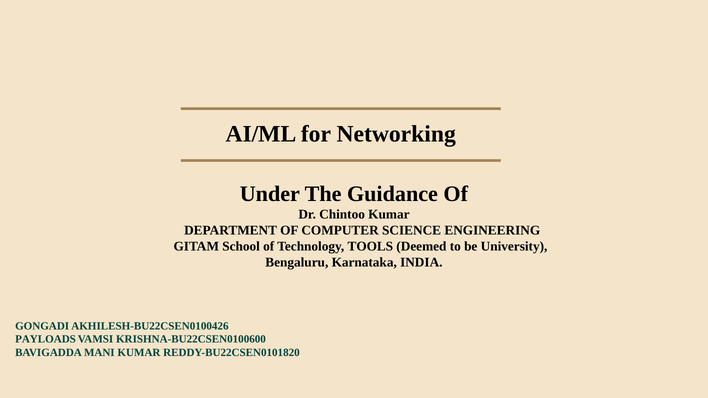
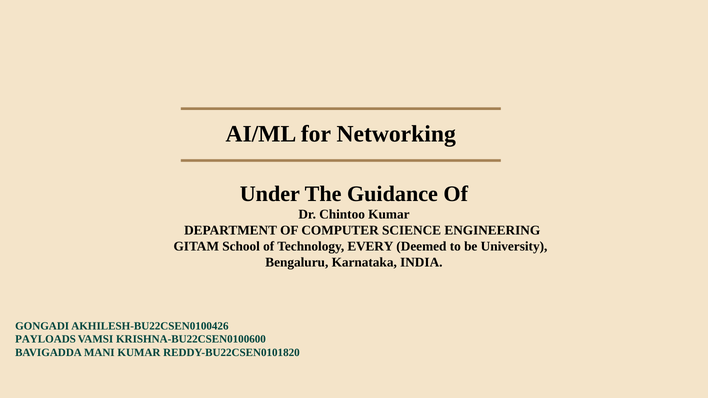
TOOLS: TOOLS -> EVERY (370, 246)
